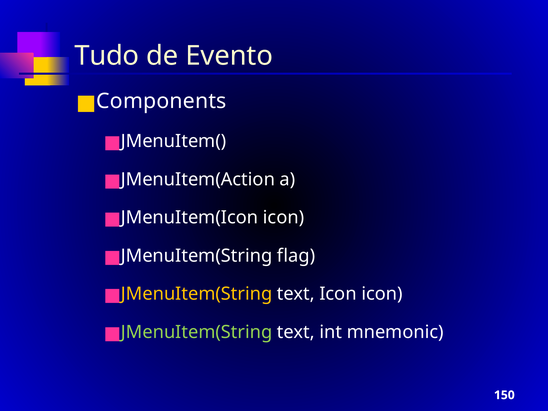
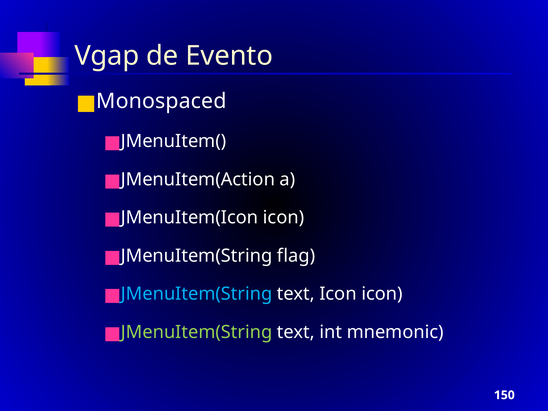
Tudo: Tudo -> Vgap (107, 56)
Components: Components -> Monospaced (161, 101)
JMenuItem(String colour: yellow -> light blue (197, 294)
